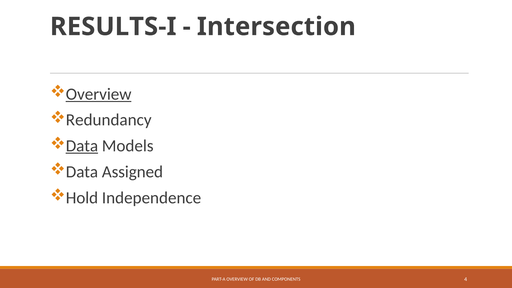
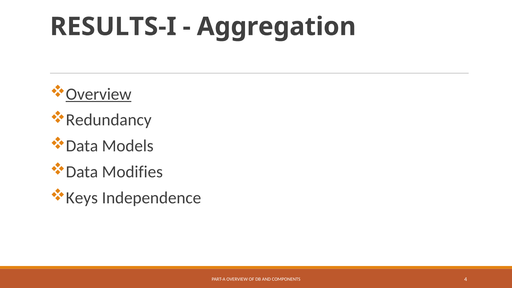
Intersection: Intersection -> Aggregation (276, 27)
Data underline: present -> none (82, 146)
Assigned: Assigned -> Modifies (132, 172)
Hold: Hold -> Keys (82, 198)
